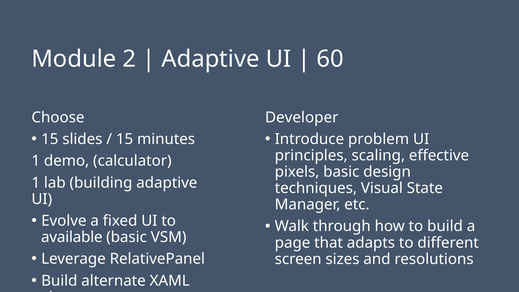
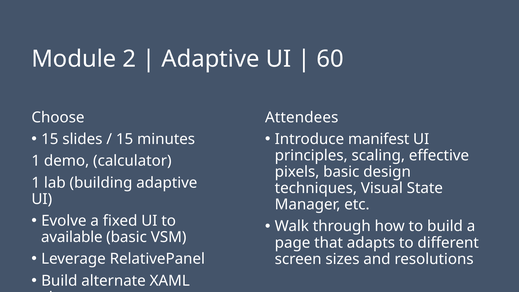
Developer: Developer -> Attendees (302, 117)
problem: problem -> manifest (379, 139)
